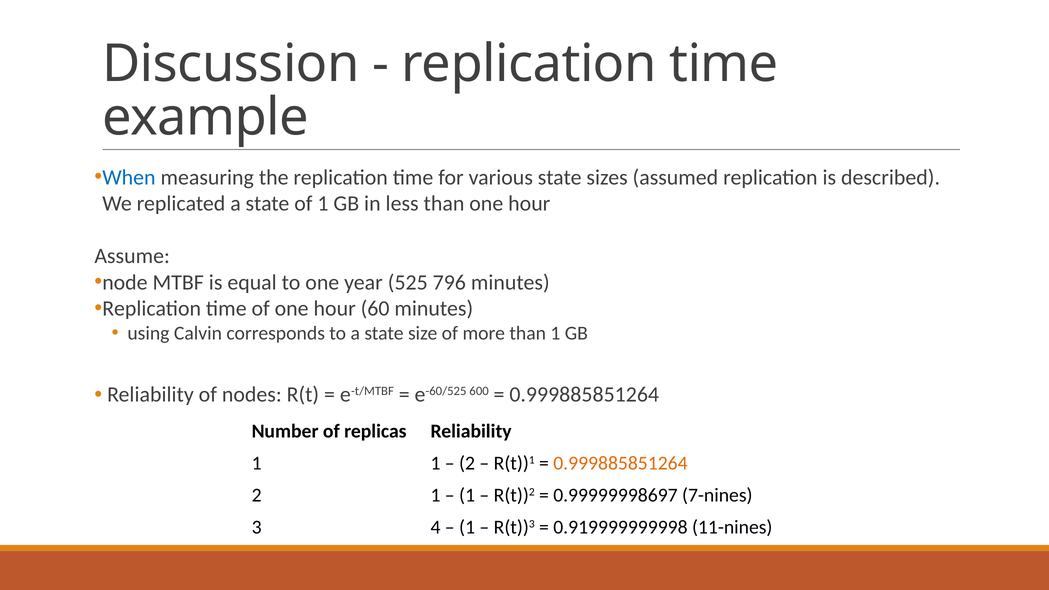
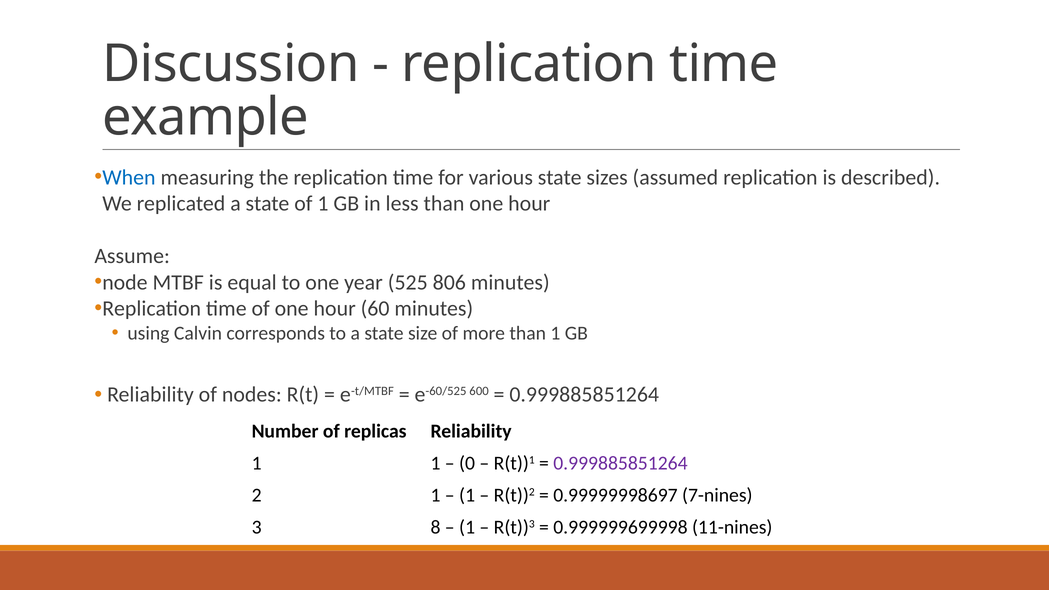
796: 796 -> 806 (449, 282)
2: 2 -> 0 (467, 463)
0.999885851264 colour: orange -> purple (620, 463)
4: 4 -> 8 (436, 527)
0.919999999998: 0.919999999998 -> 0.999999699998 (620, 527)
